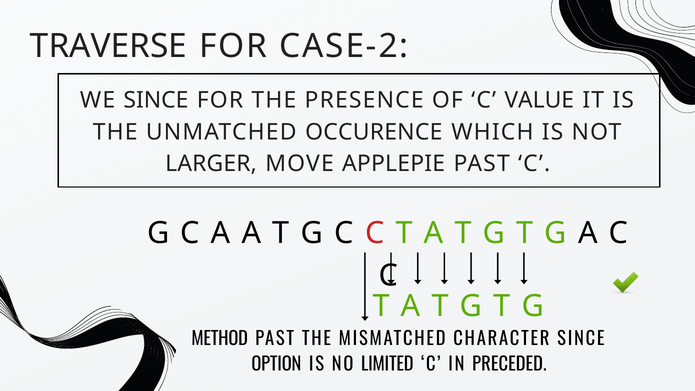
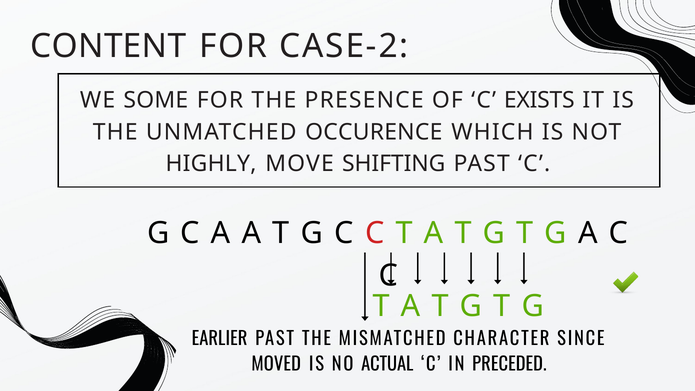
TRAVERSE: TRAVERSE -> CONTENT (108, 46)
WE SINCE: SINCE -> SOME (156, 100)
VALUE: VALUE -> EXISTS (539, 100)
LARGER: LARGER -> HIGHLY (211, 164)
APPLEPIE: APPLEPIE -> SHIFTING (394, 164)
METHOD: METHOD -> EARLIER (220, 339)
OPTION: OPTION -> MOVED (276, 365)
LIMITED: LIMITED -> ACTUAL (387, 365)
